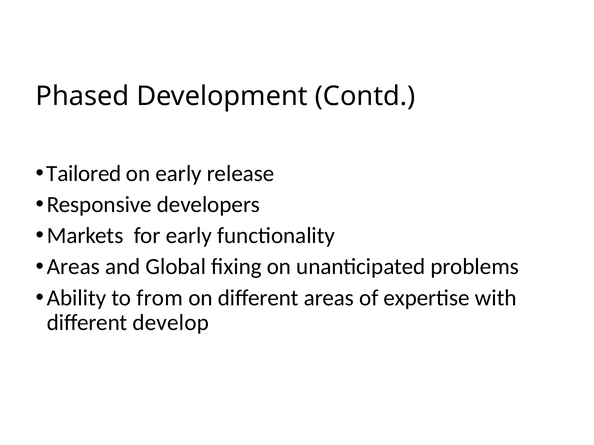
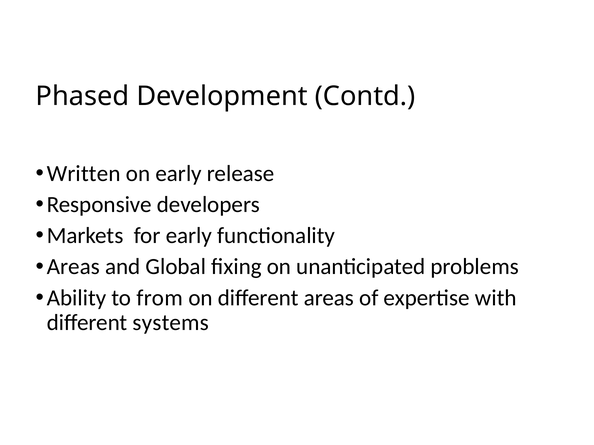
Tailored: Tailored -> Written (84, 174)
develop: develop -> systems (171, 323)
